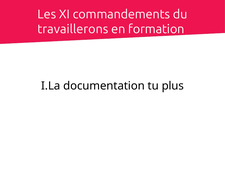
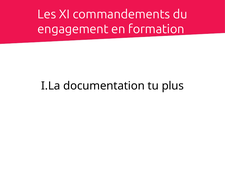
travaillerons: travaillerons -> engagement (73, 29)
